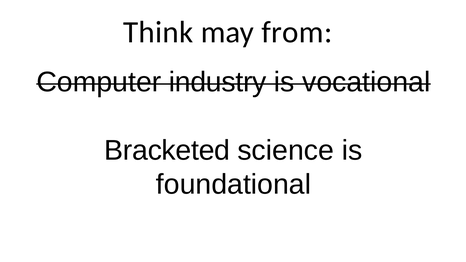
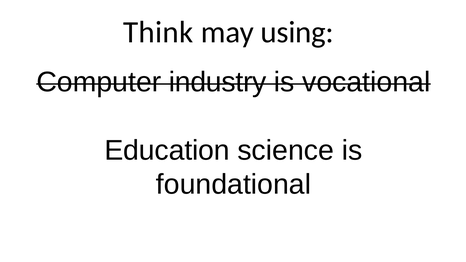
from: from -> using (297, 32)
Bracketed: Bracketed -> Education (167, 150)
